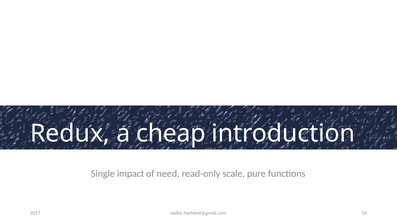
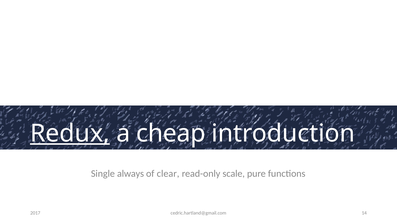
Redux underline: none -> present (70, 134)
impact: impact -> always (131, 174)
need: need -> clear (168, 174)
